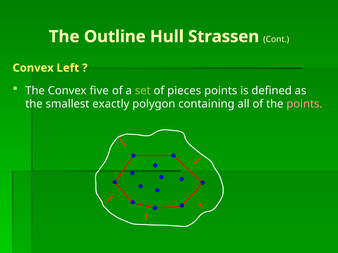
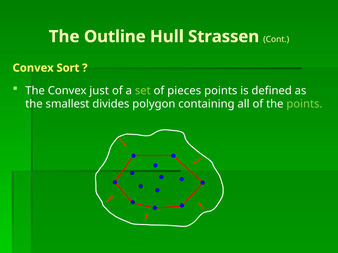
Left: Left -> Sort (68, 68)
five: five -> just (99, 91)
exactly: exactly -> divides (111, 104)
points colour: pink -> light green (304, 104)
